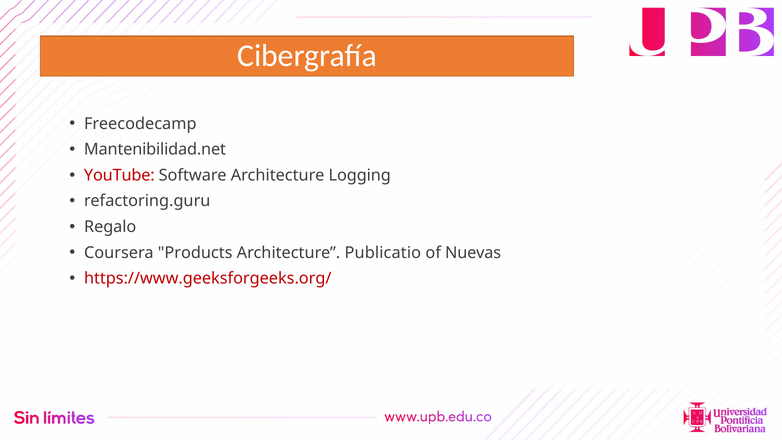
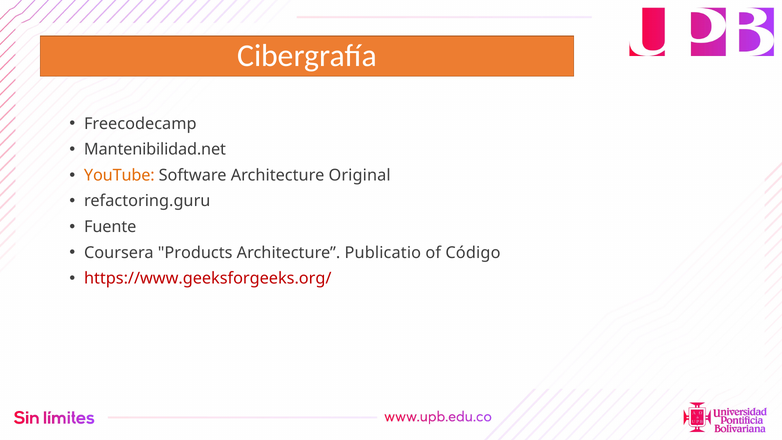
YouTube colour: red -> orange (119, 175)
Logging: Logging -> Original (360, 175)
Regalo: Regalo -> Fuente (110, 227)
Nuevas: Nuevas -> Código (473, 253)
